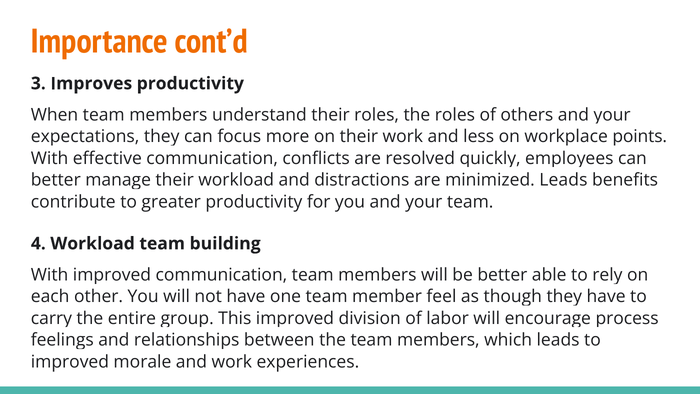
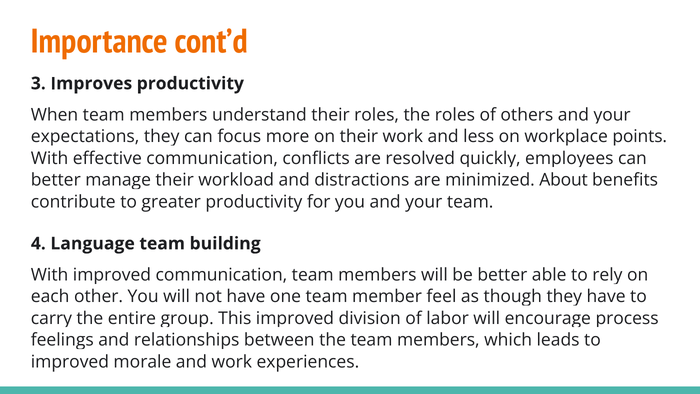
minimized Leads: Leads -> About (564, 180)
4 Workload: Workload -> Language (93, 243)
